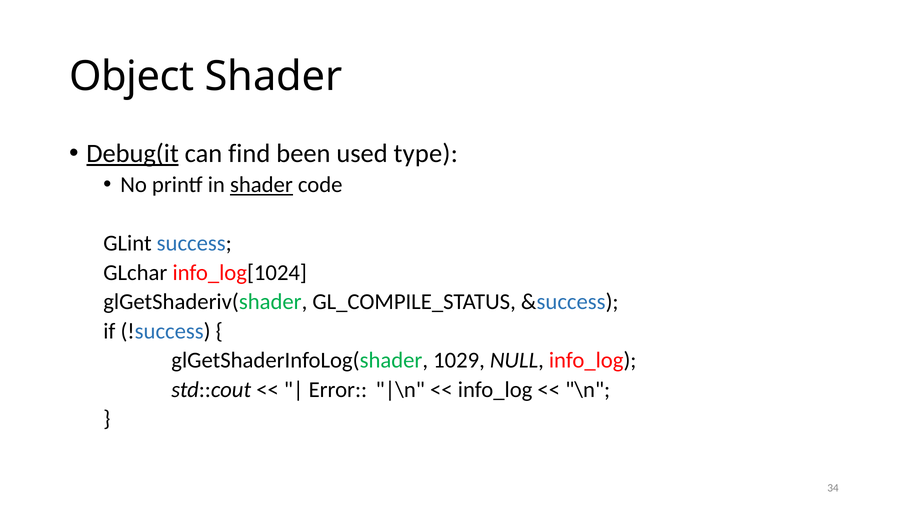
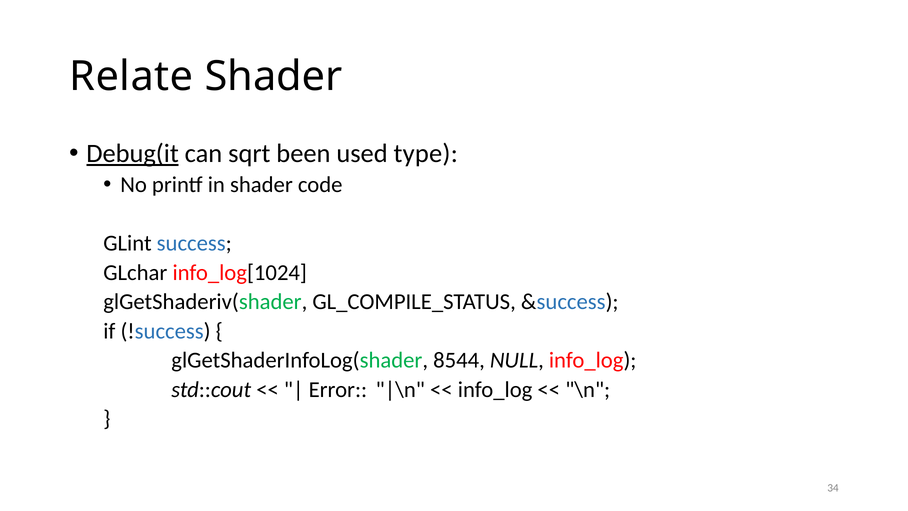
Object: Object -> Relate (131, 76)
find: find -> sqrt (249, 154)
shader underline: present -> none (261, 185)
1029: 1029 -> 8544 (459, 360)
